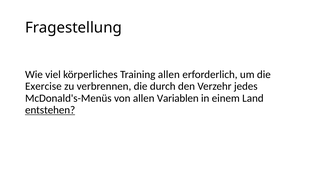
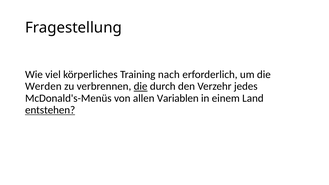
Training allen: allen -> nach (169, 75)
Exercise: Exercise -> Werden (43, 86)
die underline: none -> present (141, 86)
